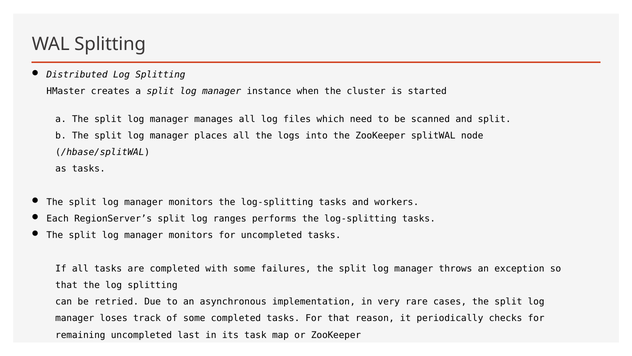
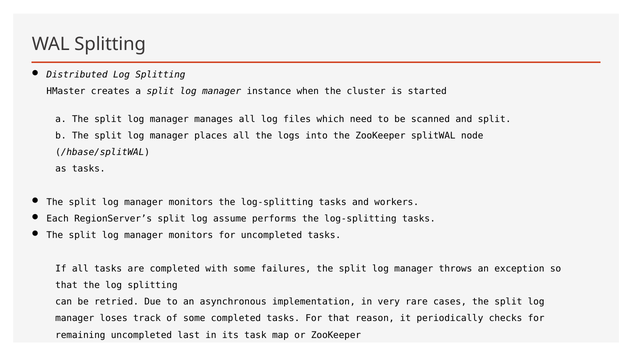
ranges: ranges -> assume (230, 218)
